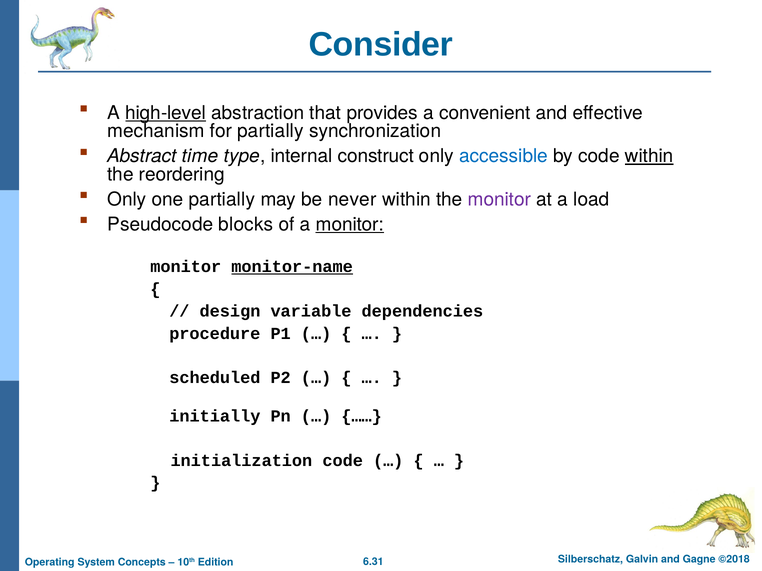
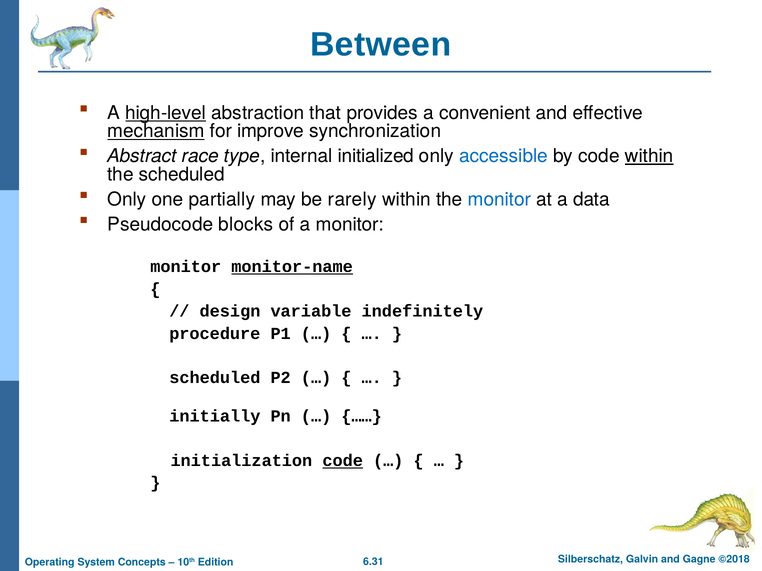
Consider: Consider -> Between (381, 45)
mechanism underline: none -> present (156, 131)
for partially: partially -> improve (271, 131)
time: time -> race (200, 156)
construct: construct -> initialized (376, 156)
the reordering: reordering -> scheduled (182, 175)
never: never -> rarely (352, 199)
monitor colour: purple -> blue (499, 199)
load: load -> data (591, 199)
monitor underline: present -> none (350, 224)
dependencies: dependencies -> indefinitely (422, 312)
code underline: none -> present (343, 461)
